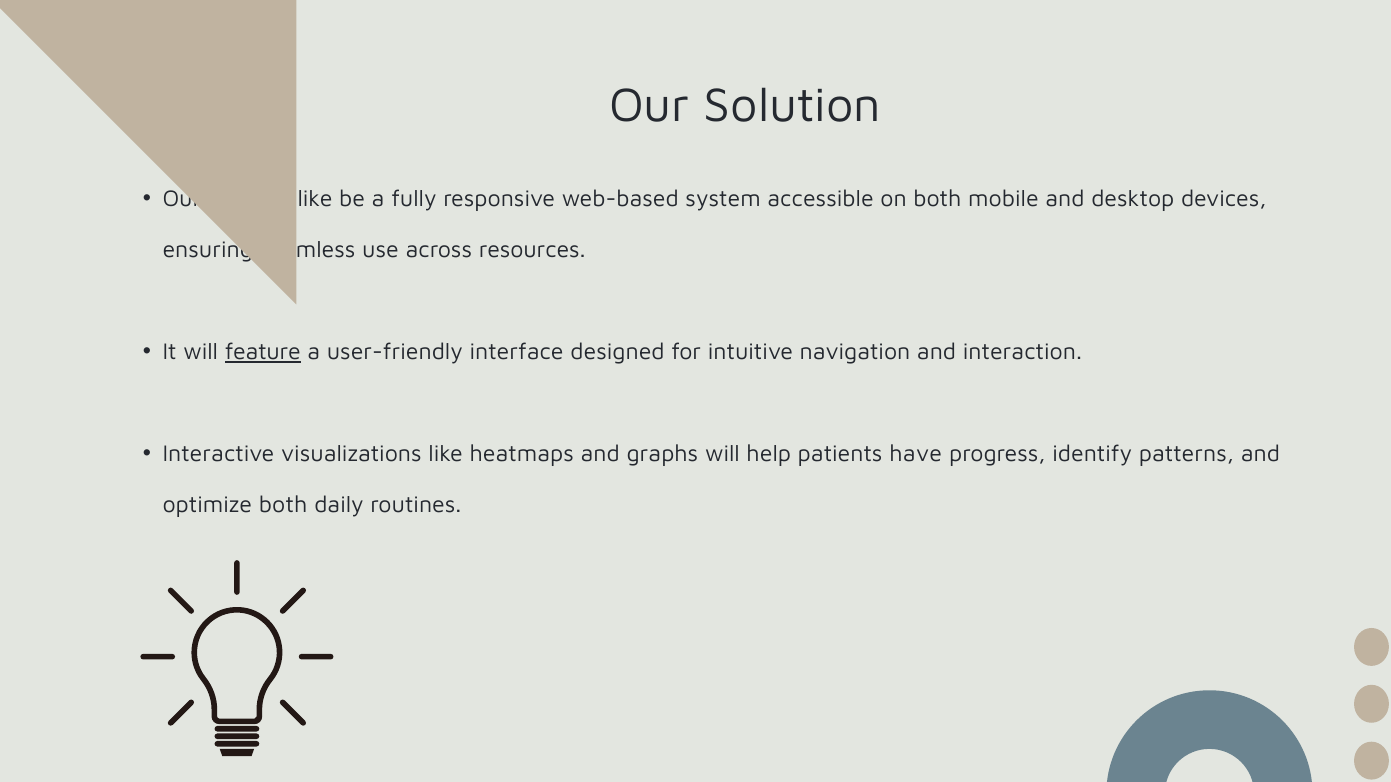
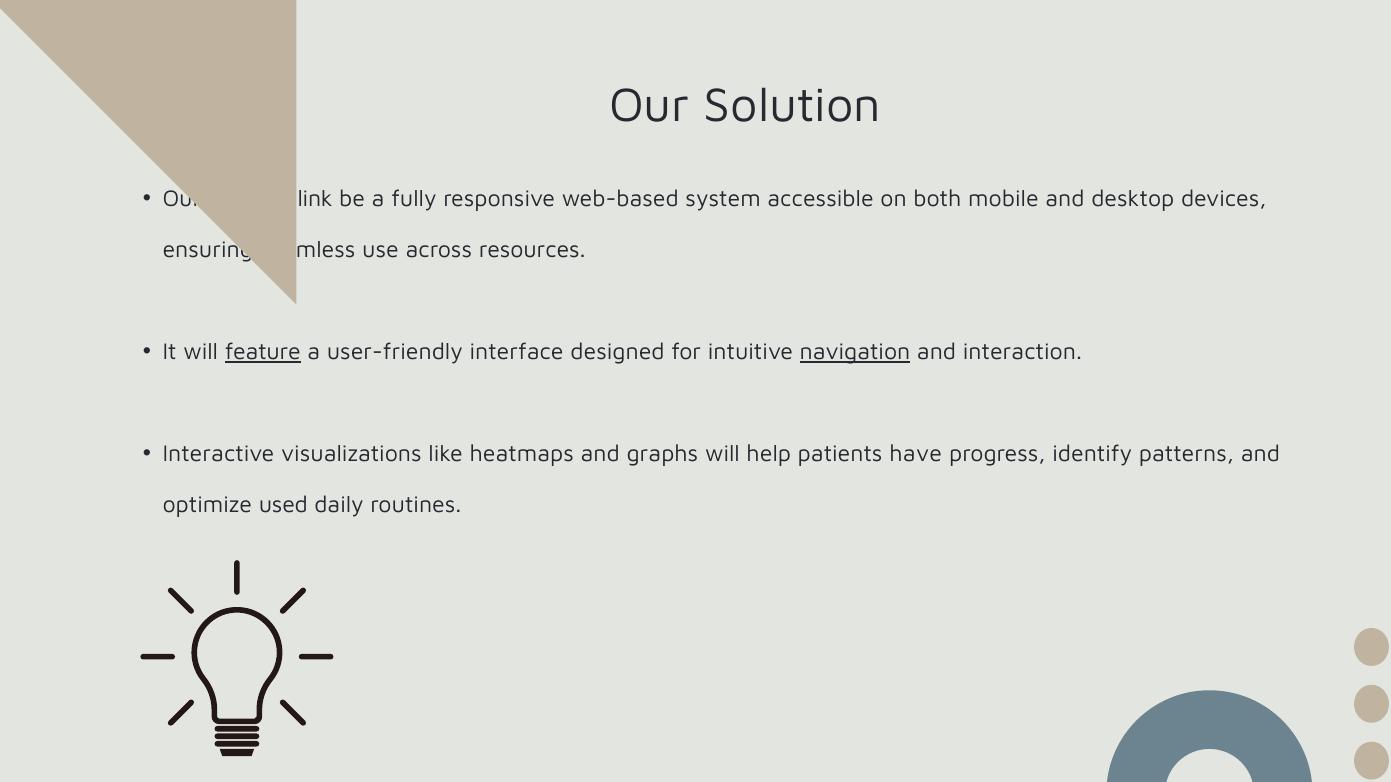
like: like -> link (315, 199)
navigation underline: none -> present (855, 352)
optimize both: both -> used (283, 505)
